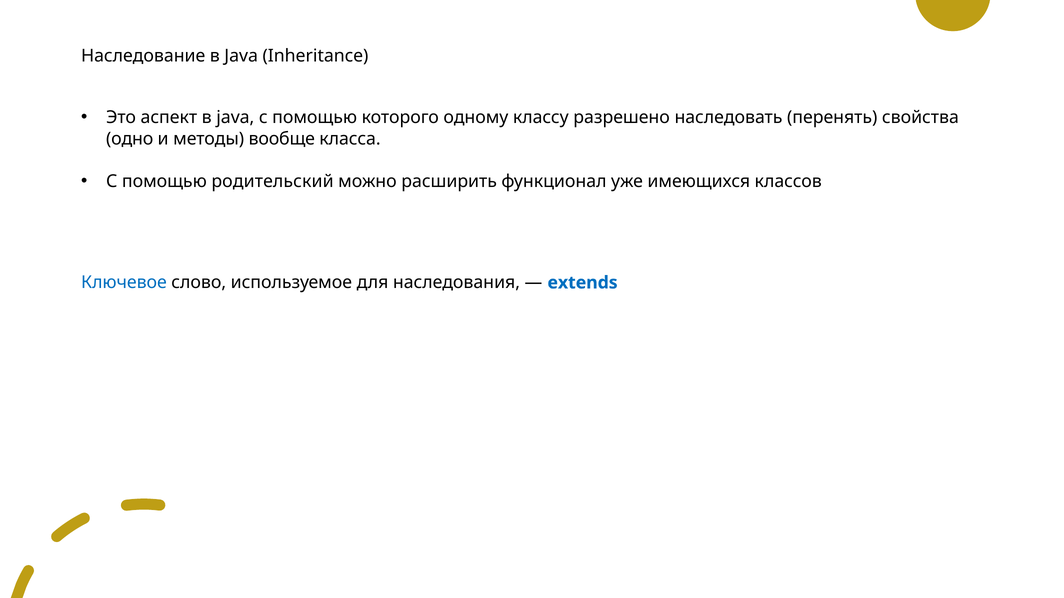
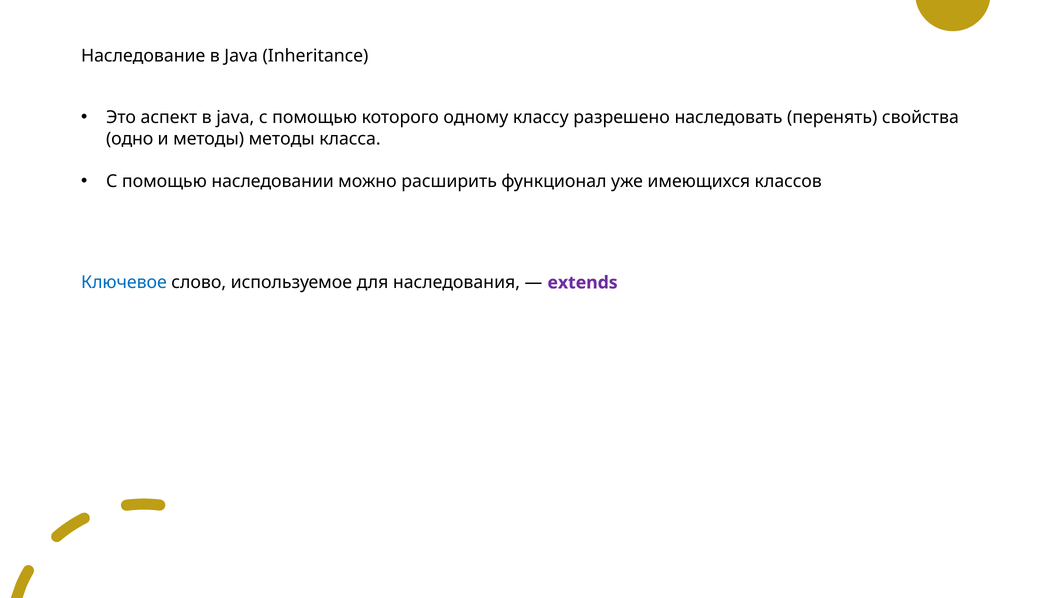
методы вообще: вообще -> методы (282, 139)
родительский: родительский -> наследовании (273, 181)
extends colour: blue -> purple (583, 283)
